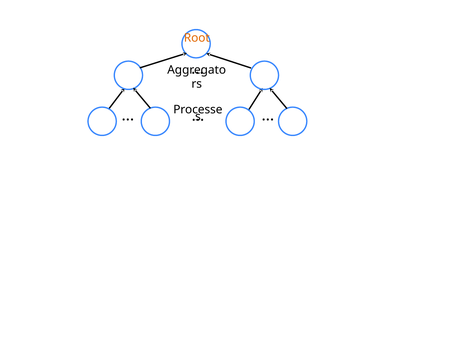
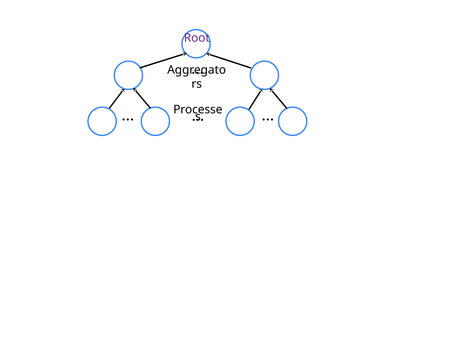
Root colour: orange -> purple (197, 38)
